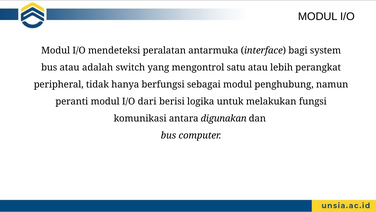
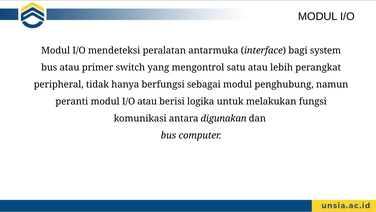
adalah: adalah -> primer (98, 67)
I/O dari: dari -> atau (147, 101)
